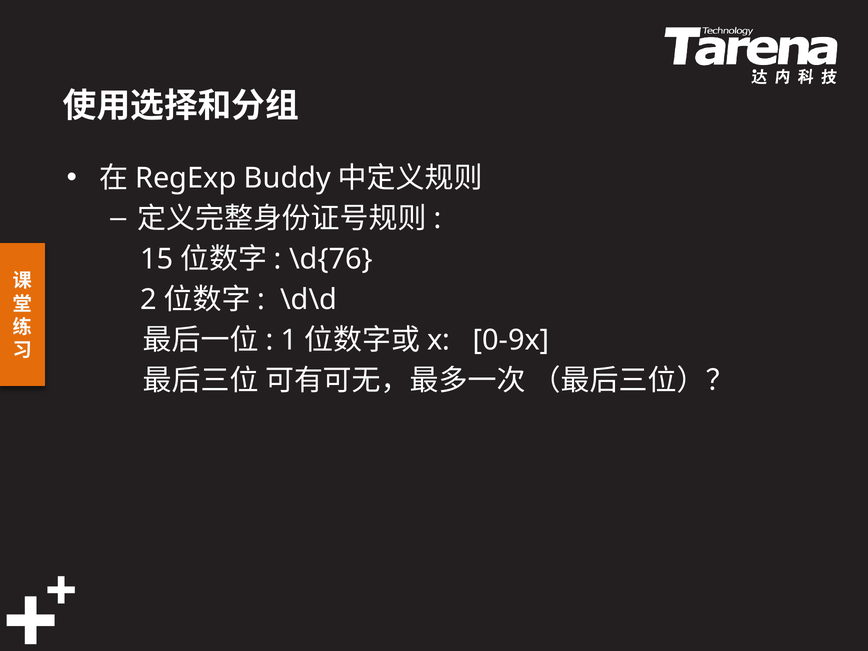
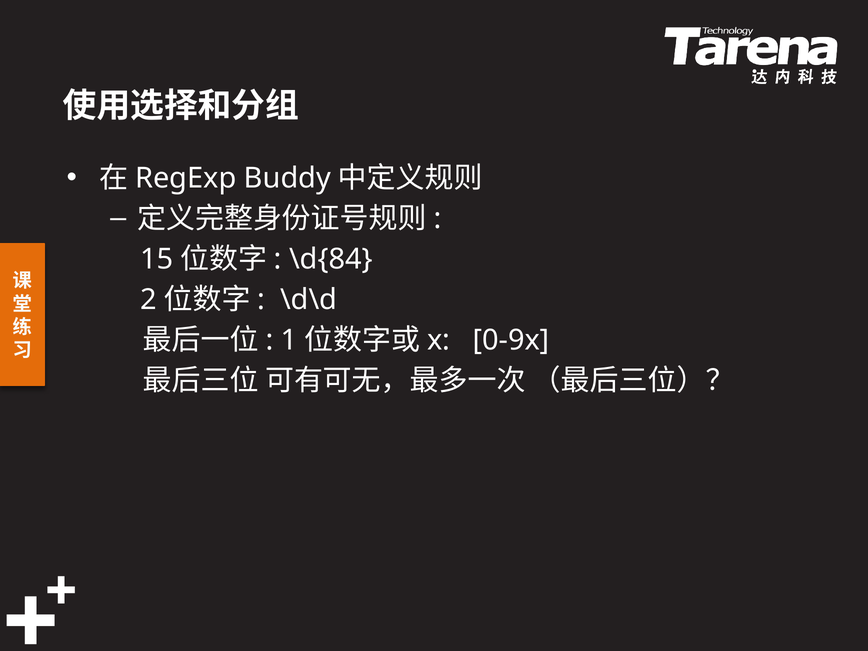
\d{76: \d{76 -> \d{84 (331, 259)
